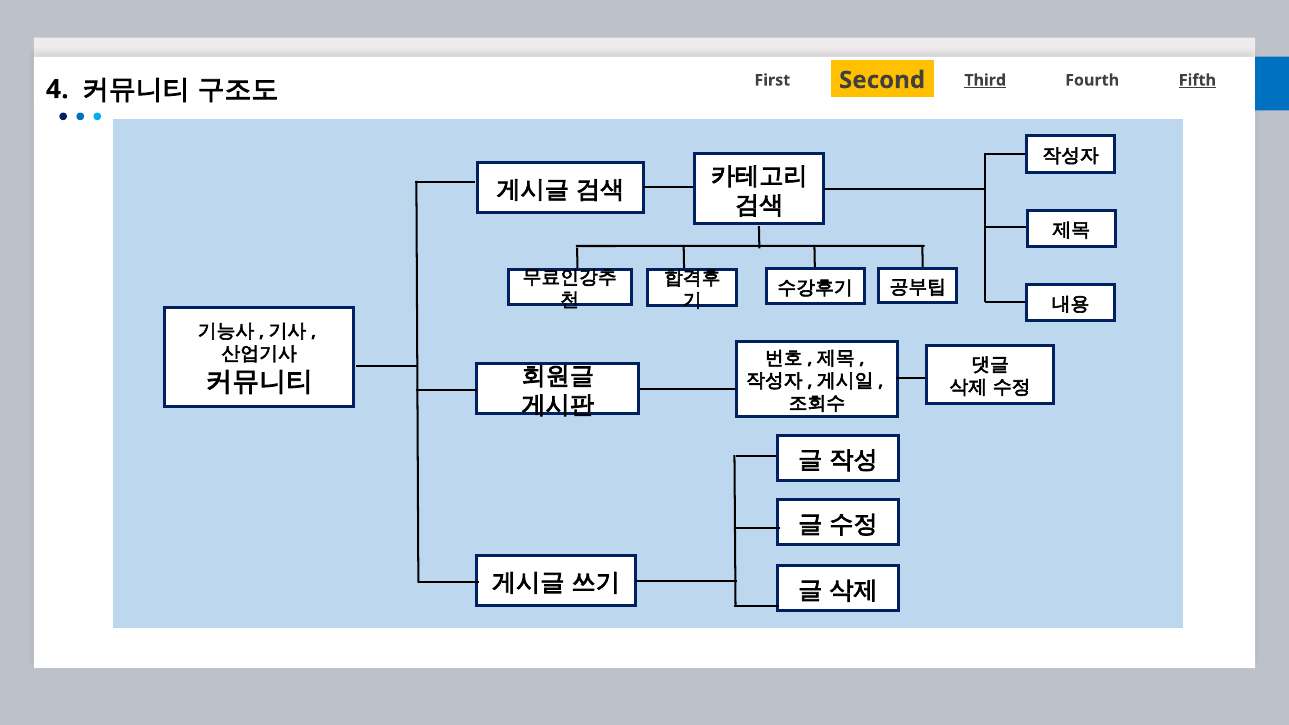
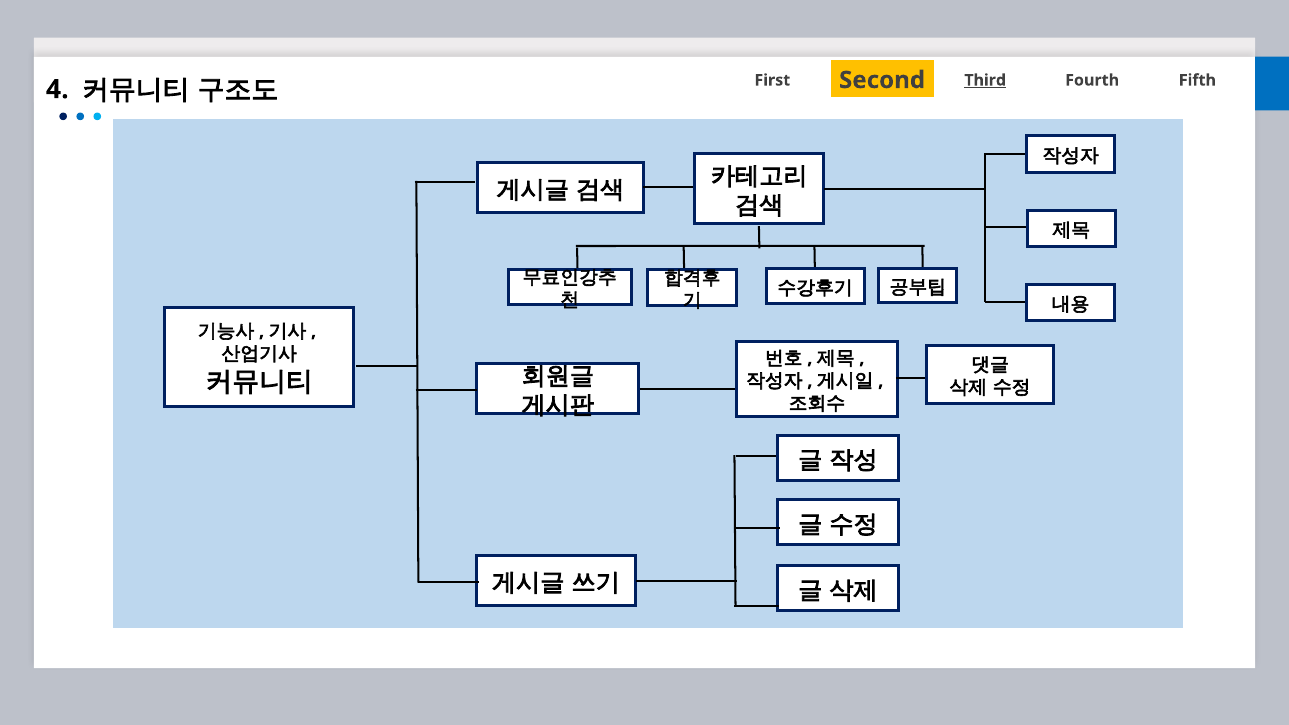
Fifth underline: present -> none (1197, 80)
